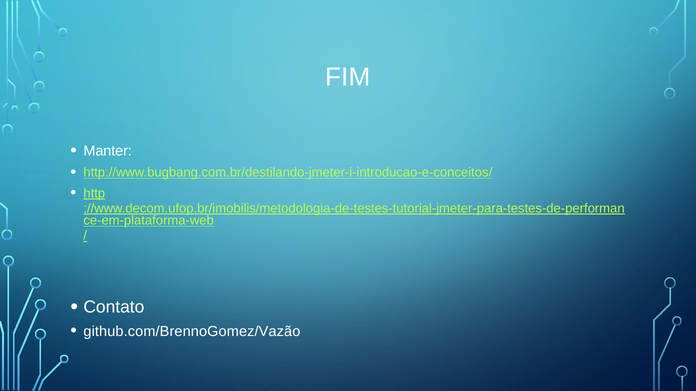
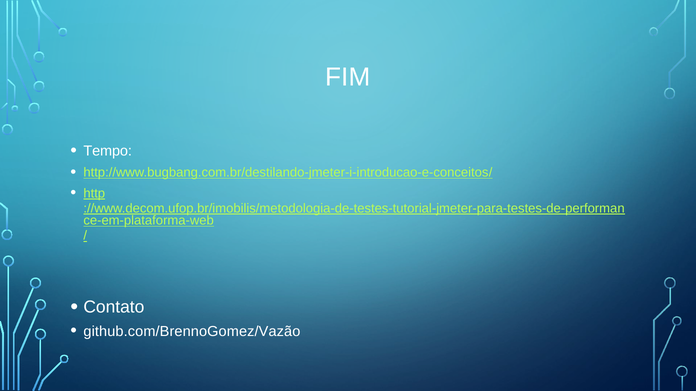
Manter: Manter -> Tempo (108, 151)
